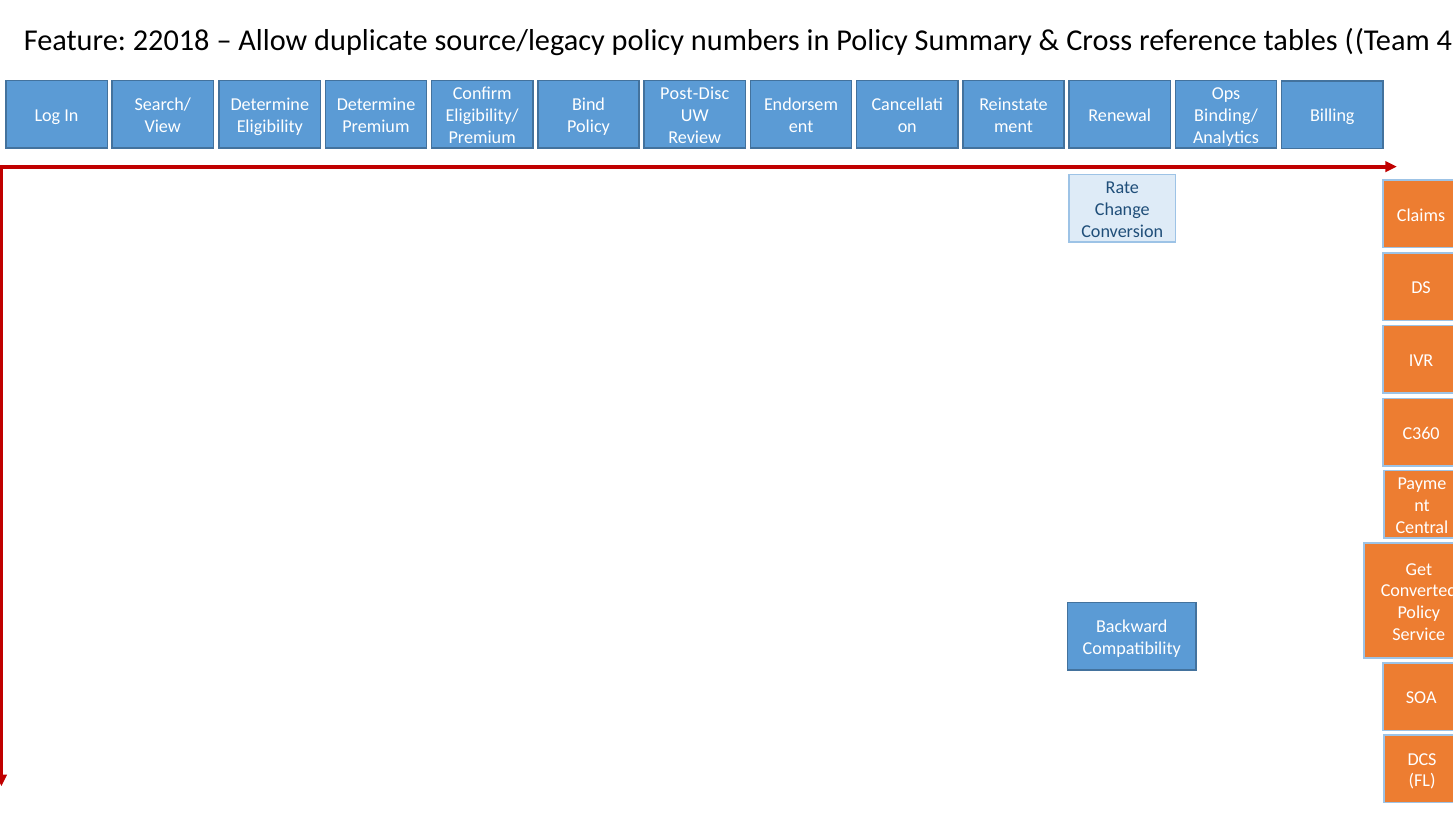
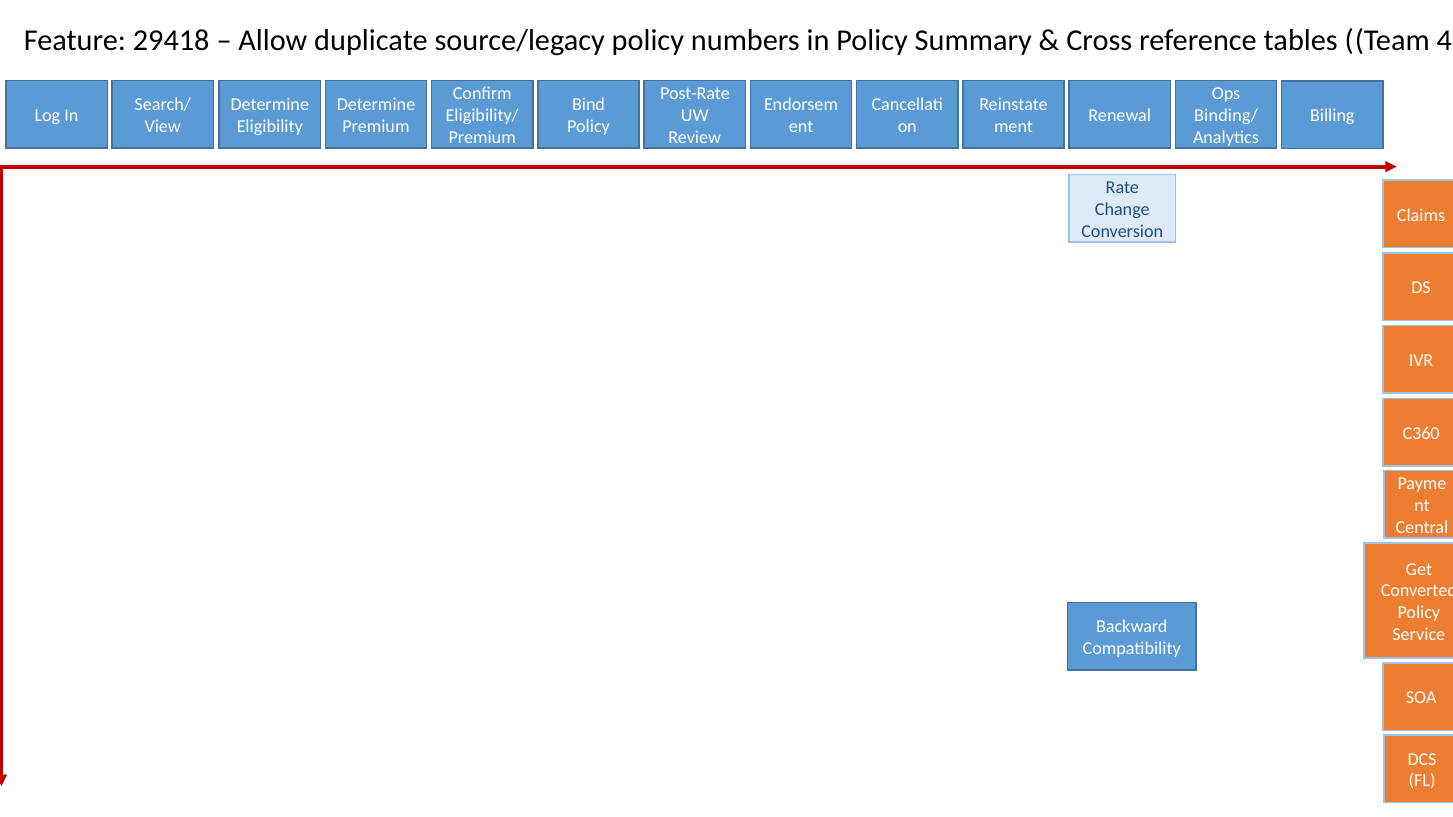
22018: 22018 -> 29418 (171, 40)
Post-Disc: Post-Disc -> Post-Rate (695, 94)
